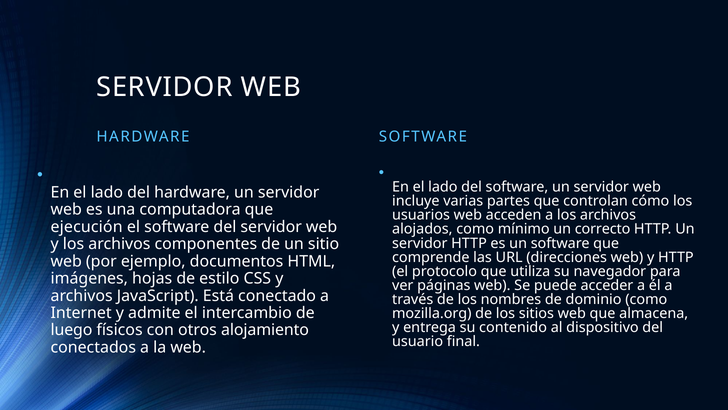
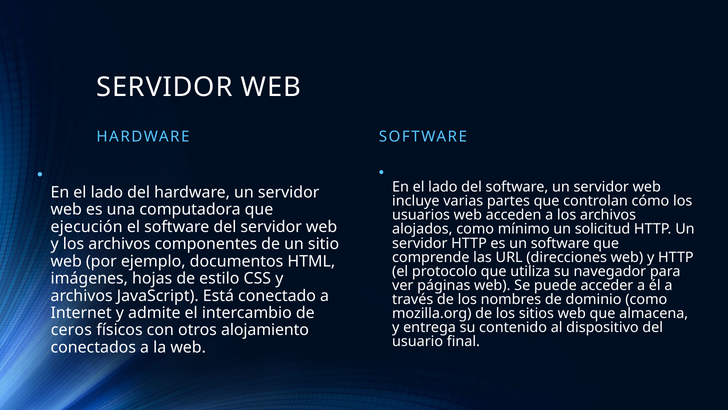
correcto: correcto -> solicitud (603, 229)
luego: luego -> ceros (71, 330)
